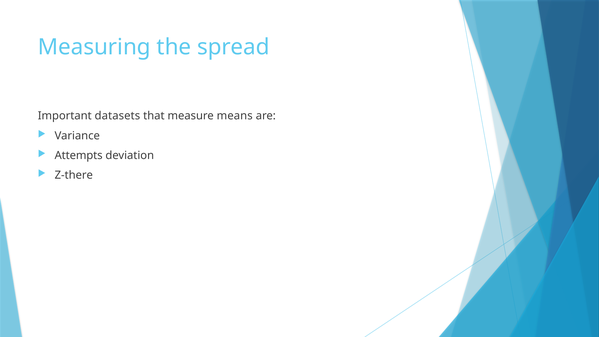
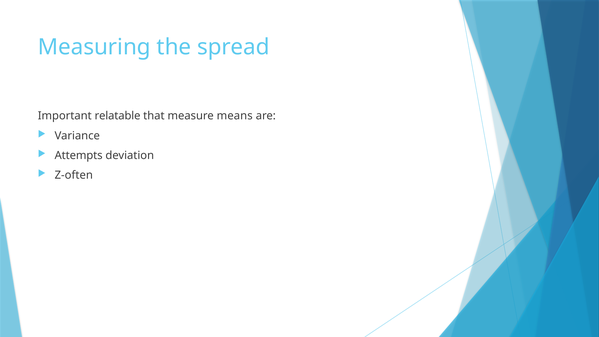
datasets: datasets -> relatable (118, 116)
Z-there: Z-there -> Z-often (74, 175)
